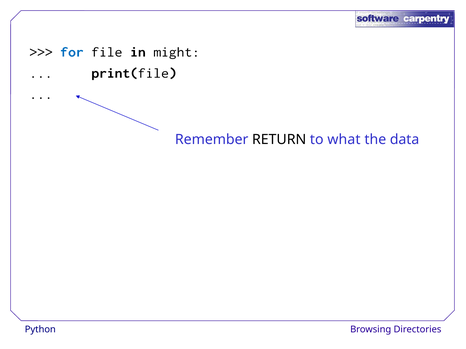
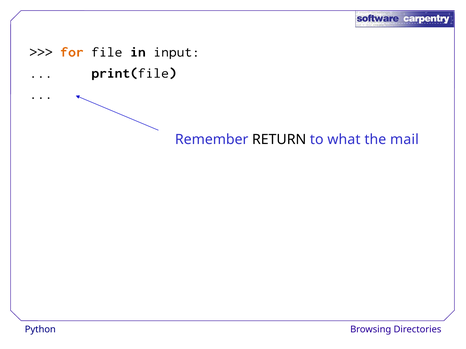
for colour: blue -> orange (72, 52)
might: might -> input (177, 52)
data: data -> mail (404, 140)
